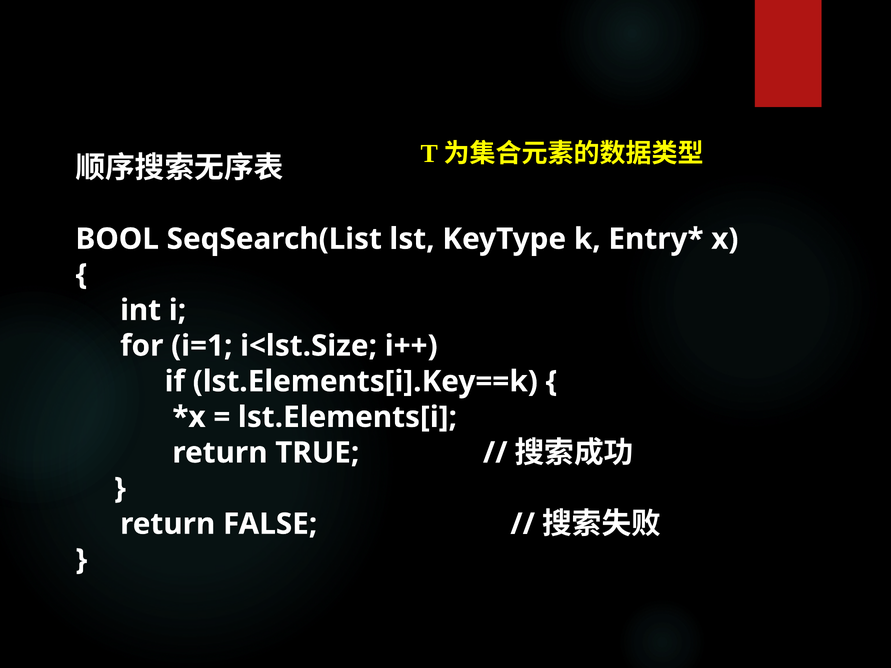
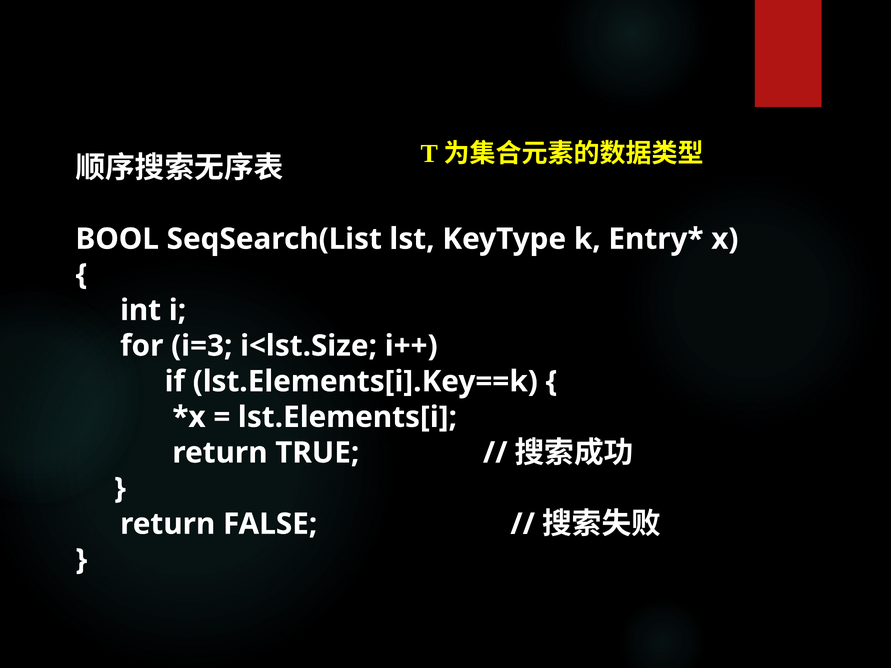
i=1: i=1 -> i=3 (202, 346)
